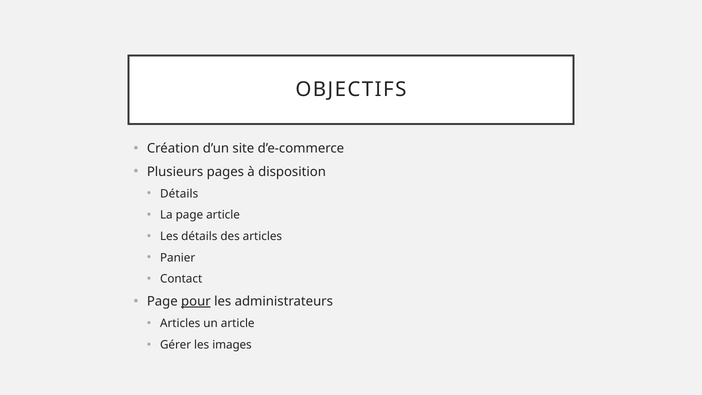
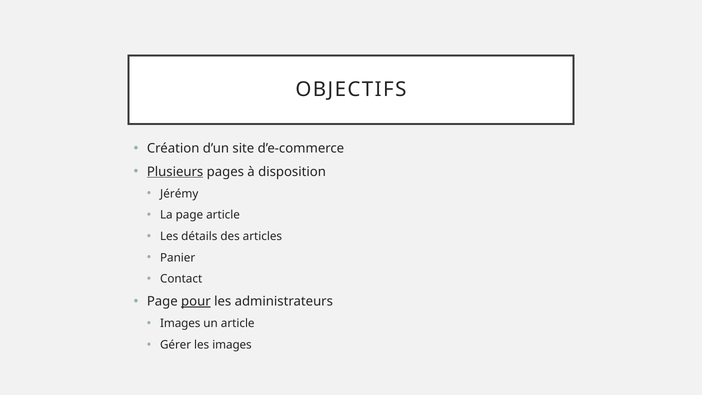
Plusieurs underline: none -> present (175, 172)
Détails: Détails -> Jérémy (179, 194)
Articles: Articles -> Images (180, 323)
